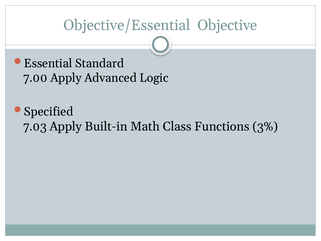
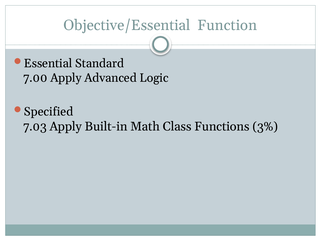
Objective: Objective -> Function (227, 25)
